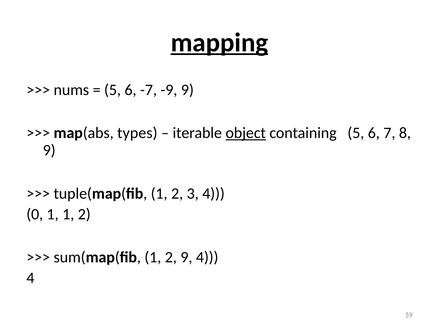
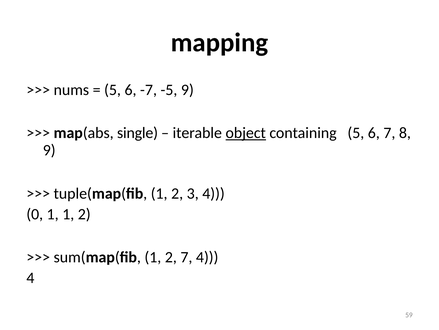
mapping underline: present -> none (219, 42)
-9: -9 -> -5 (169, 90)
types: types -> single (137, 133)
2 9: 9 -> 7 (186, 257)
